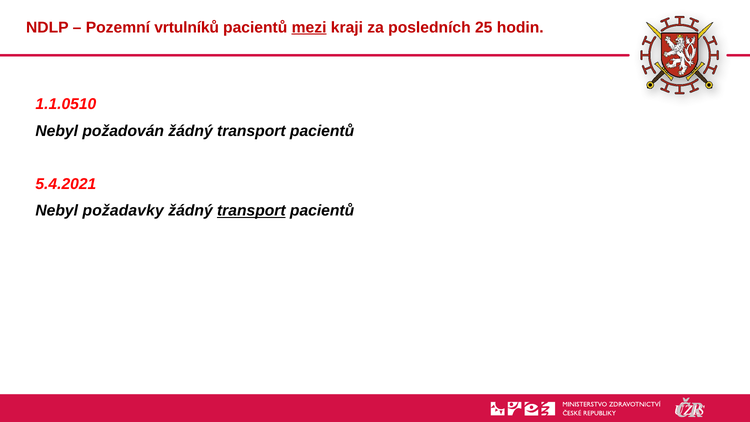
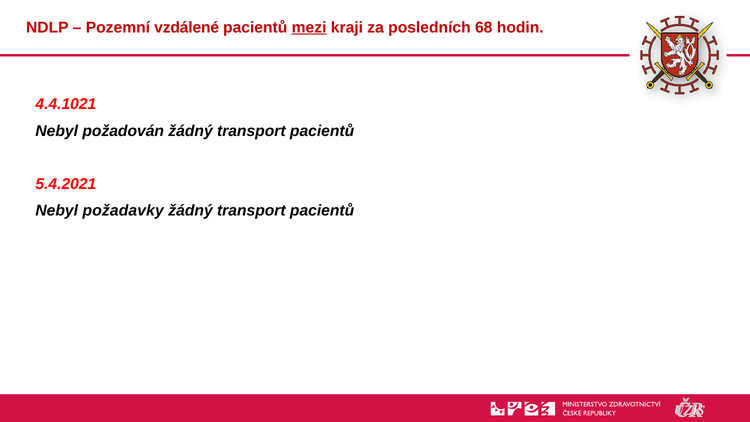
vrtulníků: vrtulníků -> vzdálené (187, 27)
25: 25 -> 68 (484, 27)
1.1.0510: 1.1.0510 -> 4.4.1021 (66, 104)
transport underline: present -> none (251, 211)
